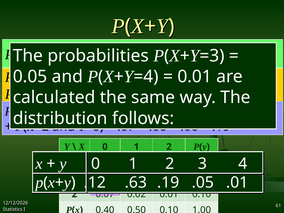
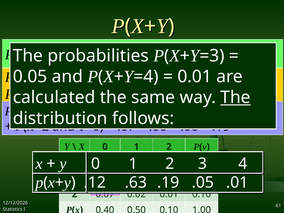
The underline: none -> present (235, 97)
